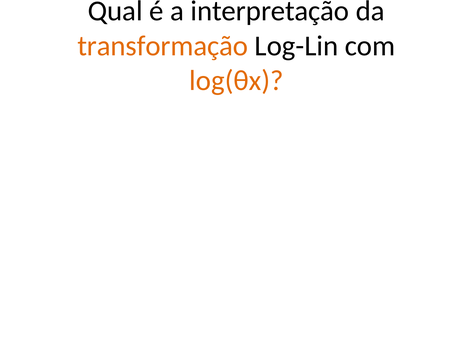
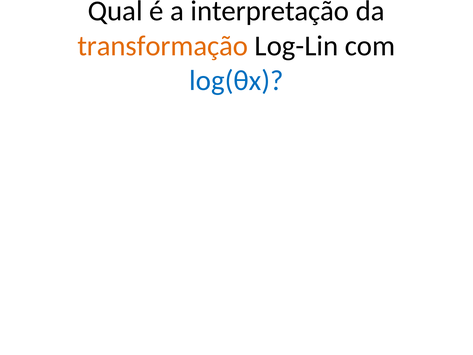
log(θx colour: orange -> blue (236, 80)
